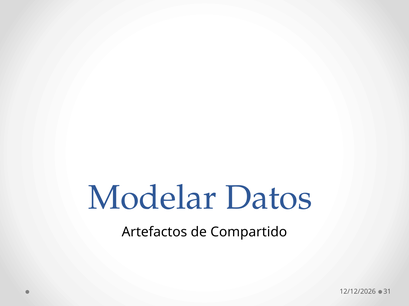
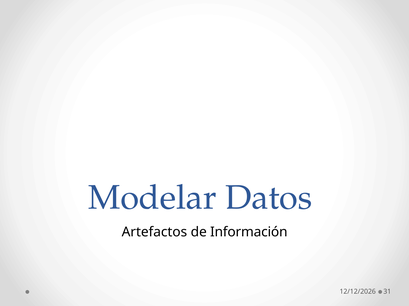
Compartido: Compartido -> Información (249, 233)
